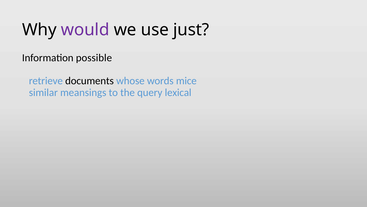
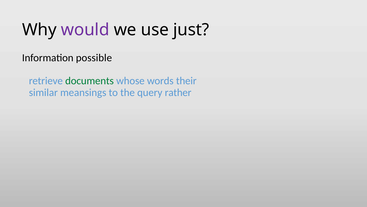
documents colour: black -> green (89, 81)
mice: mice -> their (186, 81)
lexical: lexical -> rather (178, 92)
